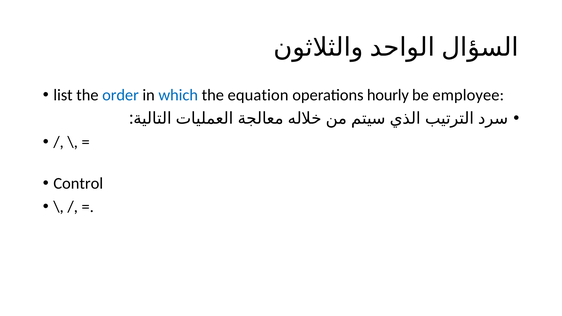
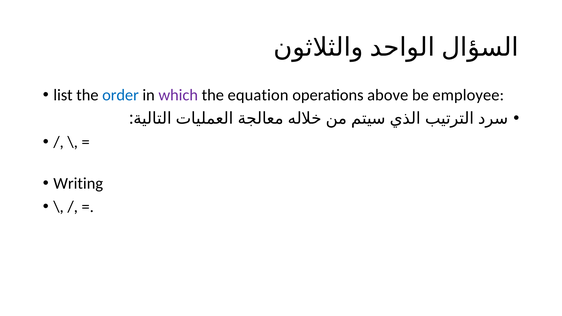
which colour: blue -> purple (178, 95)
hourly: hourly -> above (388, 95)
Control: Control -> Writing (78, 183)
